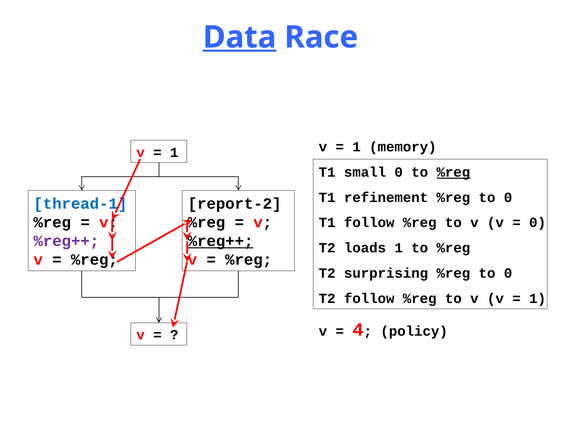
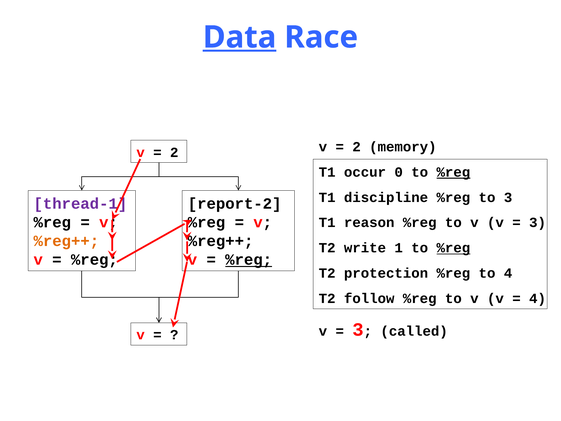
1: 1 -> 2 (357, 147)
1: 1 -> 2 (174, 152)
small: small -> occur (365, 172)
refinement: refinement -> discipline (386, 197)
0: 0 -> 3 (508, 197)
thread-1 colour: blue -> purple (80, 204)
T1 follow: follow -> reason (369, 223)
0: 0 -> 3 (538, 223)
%reg++ colour: purple -> orange (66, 241)
%reg++ underline: present -> none (221, 241)
loads: loads -> write (365, 248)
%reg underline: none -> present (453, 248)
%reg underline: none -> present (249, 260)
surprising: surprising -> protection (386, 273)
0: 0 -> 4 (508, 273)
1: 1 -> 4 (538, 298)
4: 4 -> 3 (358, 329)
policy: policy -> called (414, 331)
